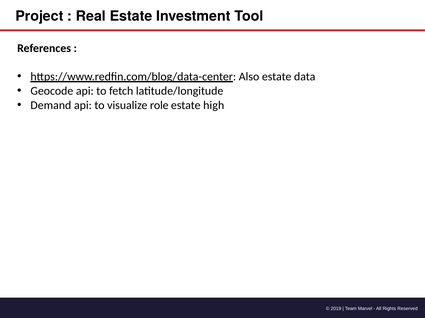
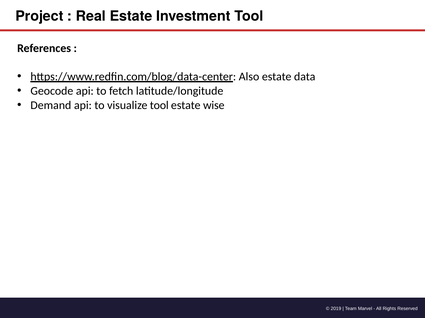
visualize role: role -> tool (159, 105)
high: high -> wise (214, 105)
